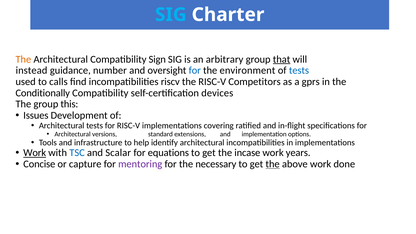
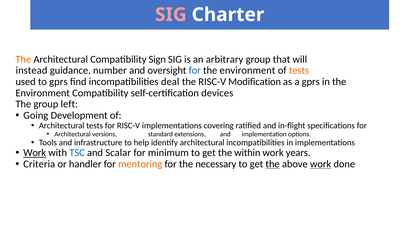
SIG colour: light blue -> pink (171, 15)
that underline: present -> none (282, 59)
tests colour: blue -> orange (299, 70)
to calls: calls -> gprs (58, 82)
riscv: riscv -> deal (170, 82)
Competitors: Competitors -> Modification (255, 82)
Conditionally: Conditionally -> Environment (43, 93)
this: this -> left (69, 104)
Issues: Issues -> Going (36, 115)
equations: equations -> minimum (168, 153)
incase: incase -> within (247, 153)
Concise: Concise -> Criteria (39, 164)
capture: capture -> handler (85, 164)
mentoring colour: purple -> orange (140, 164)
work underline: none -> present (321, 164)
